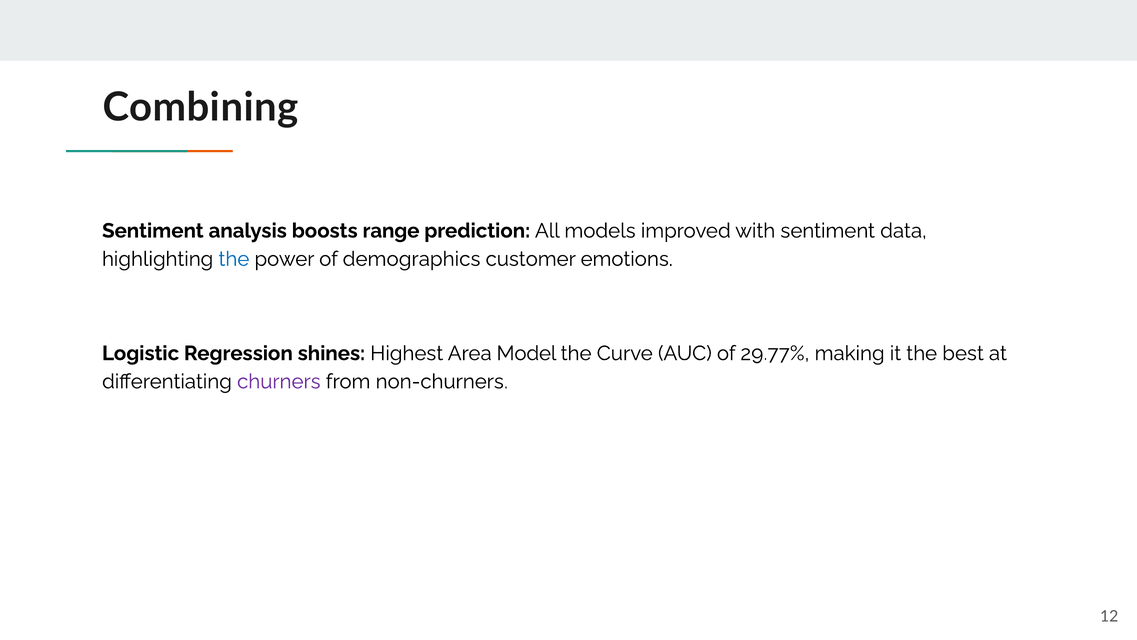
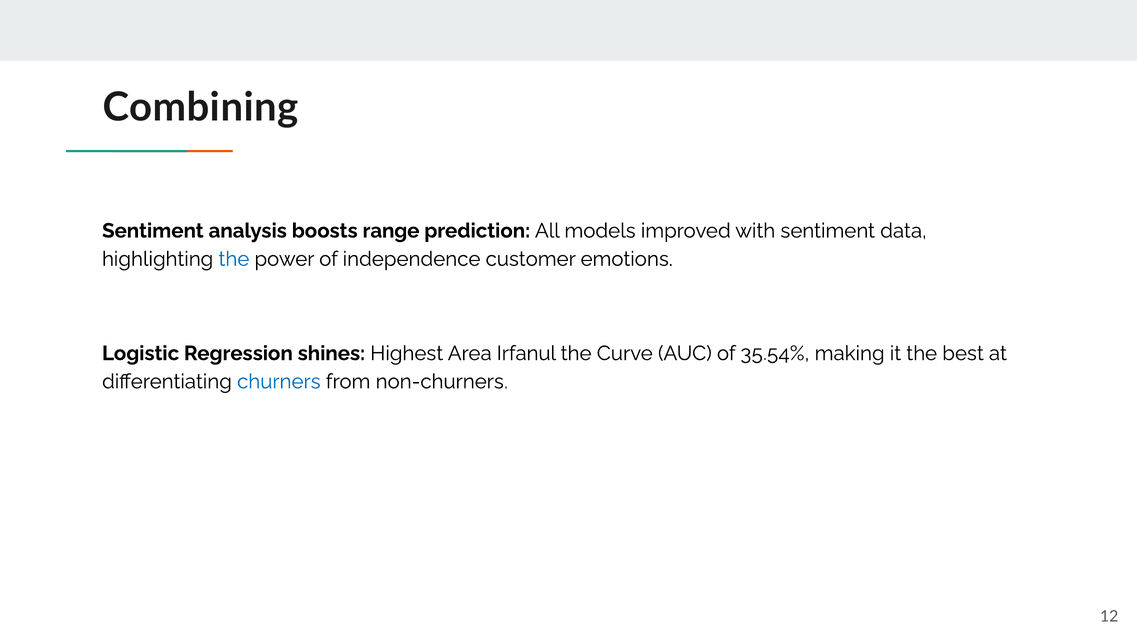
demographics: demographics -> independence (412, 259)
Model: Model -> Irfanul (526, 353)
29.77%: 29.77% -> 35.54% (775, 353)
churners colour: purple -> blue (279, 381)
